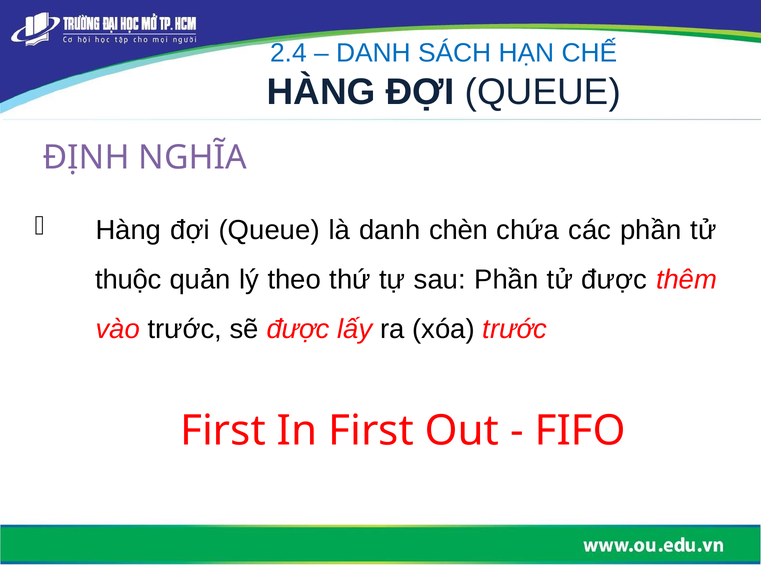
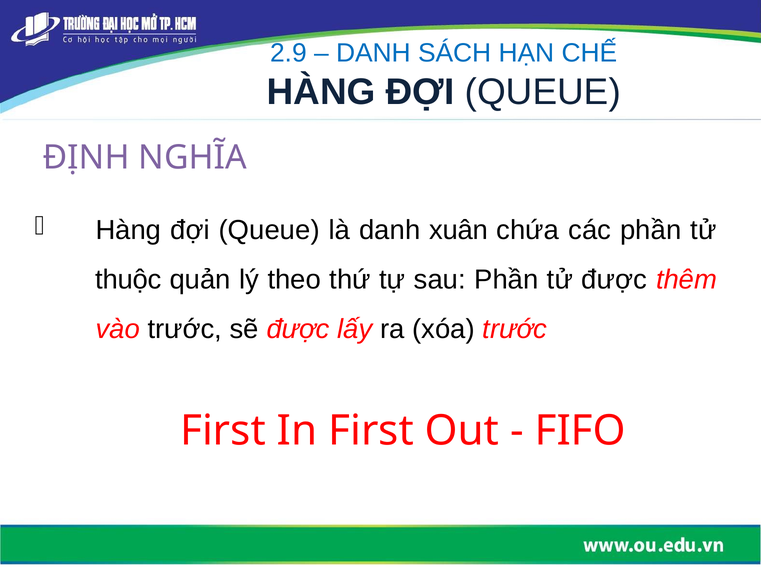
2.4: 2.4 -> 2.9 (289, 53)
chèn: chèn -> xuân (459, 230)
